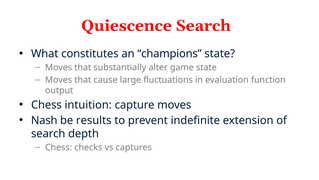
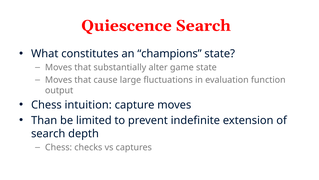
Nash: Nash -> Than (44, 120)
results: results -> limited (94, 120)
